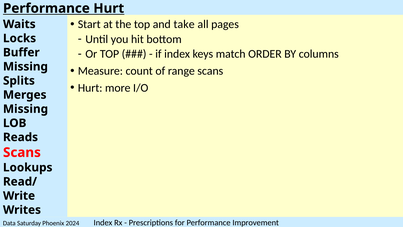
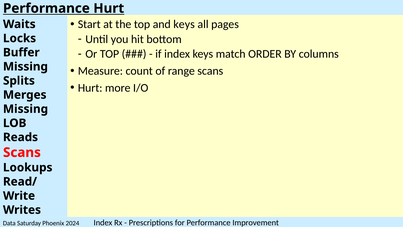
and take: take -> keys (184, 24)
